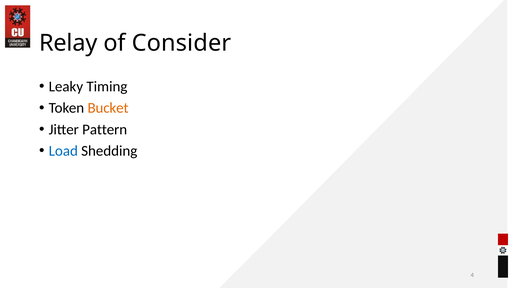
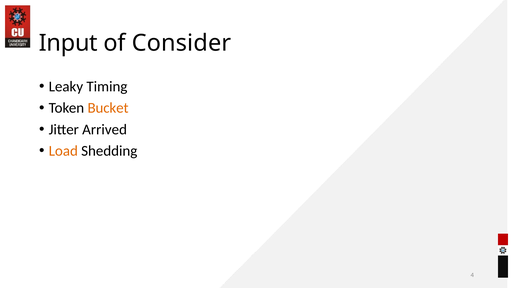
Relay: Relay -> Input (68, 43)
Pattern: Pattern -> Arrived (105, 130)
Load colour: blue -> orange (63, 151)
